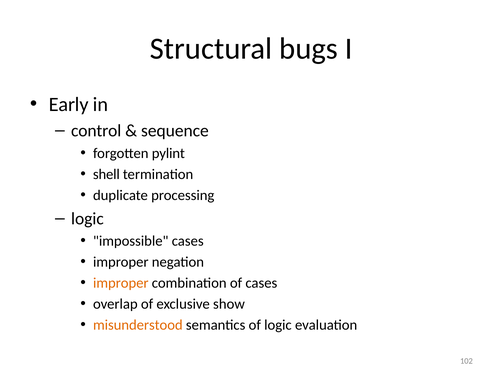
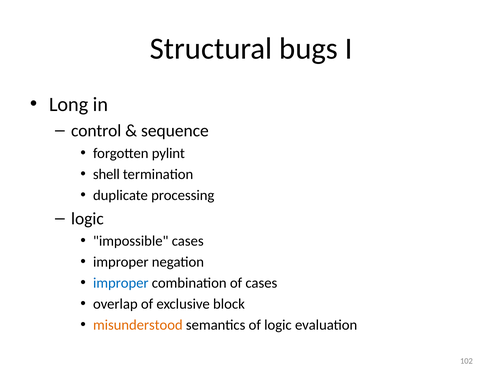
Early: Early -> Long (69, 104)
improper colour: orange -> blue (121, 283)
show: show -> block (229, 303)
